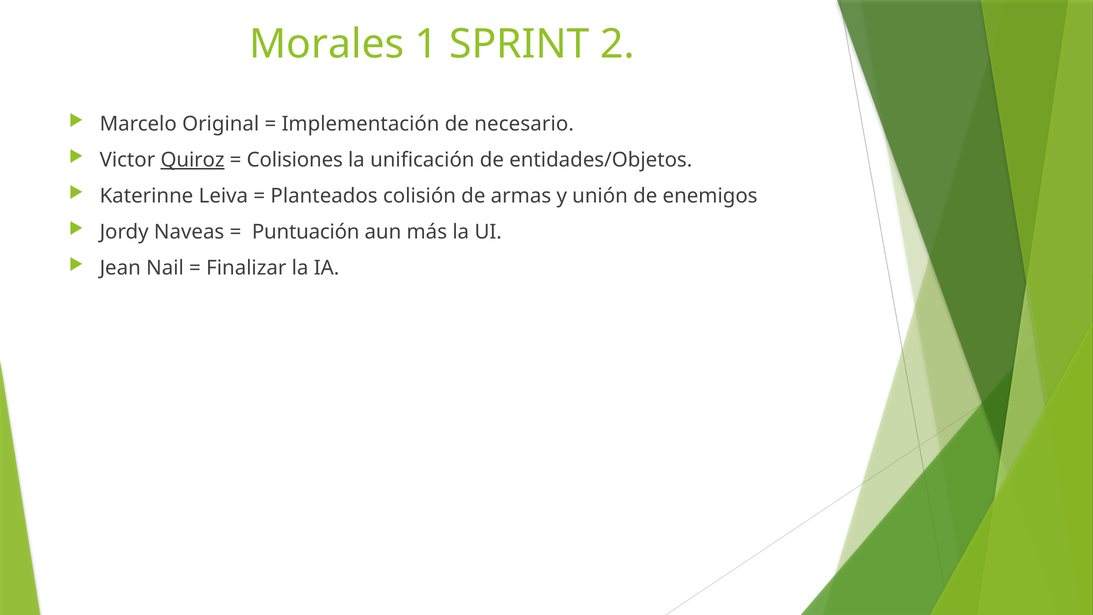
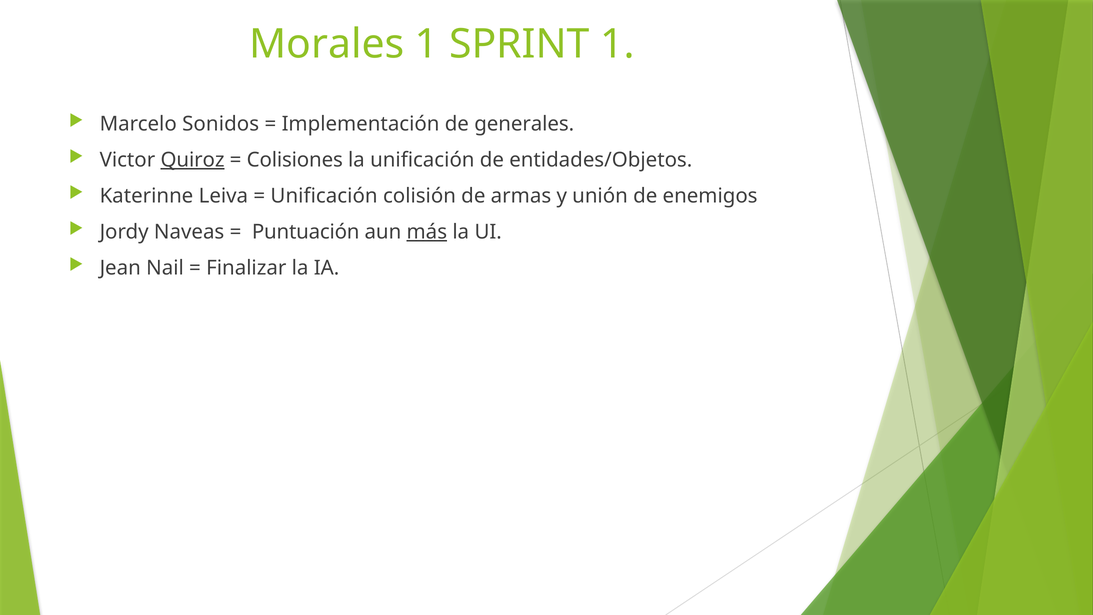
SPRINT 2: 2 -> 1 (617, 44)
Original: Original -> Sonidos (221, 124)
necesario: necesario -> generales (524, 124)
Planteados: Planteados -> Unificación (324, 196)
más underline: none -> present (427, 232)
